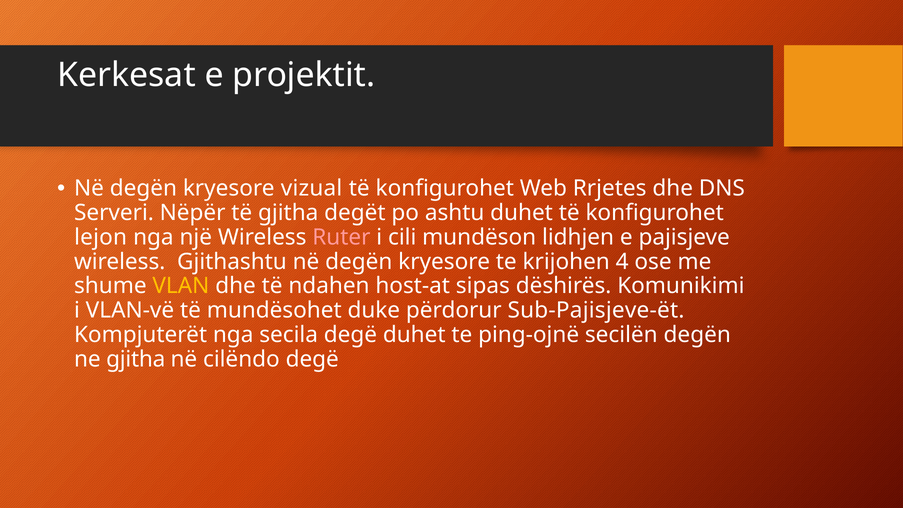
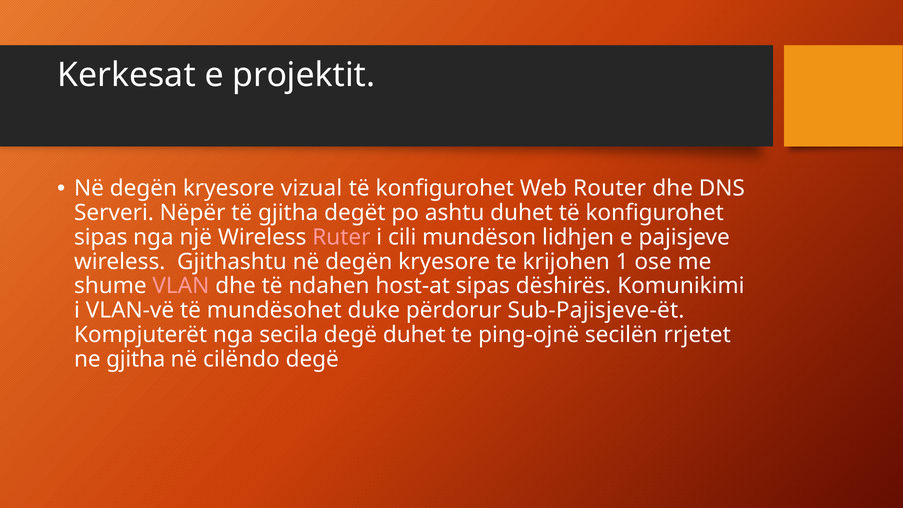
Rrjetes: Rrjetes -> Router (610, 189)
lejon: lejon -> sipas (101, 237)
4: 4 -> 1 (622, 262)
VLAN colour: yellow -> pink (181, 286)
secilën degën: degën -> rrjetet (697, 335)
